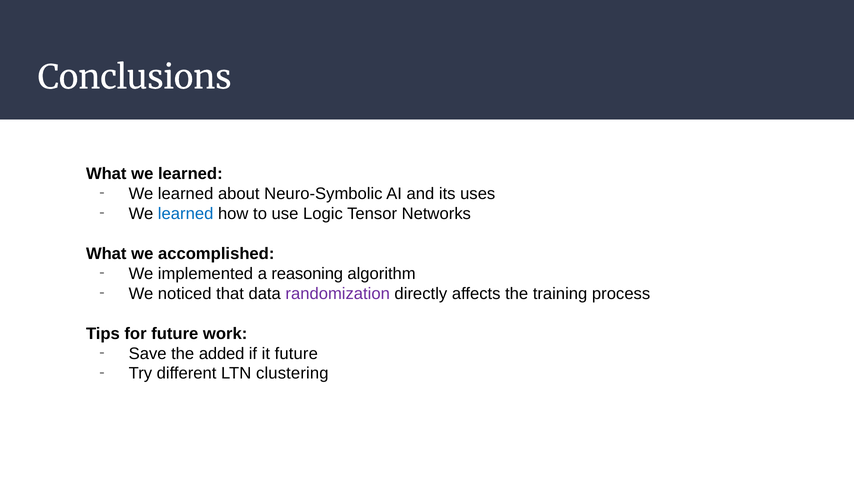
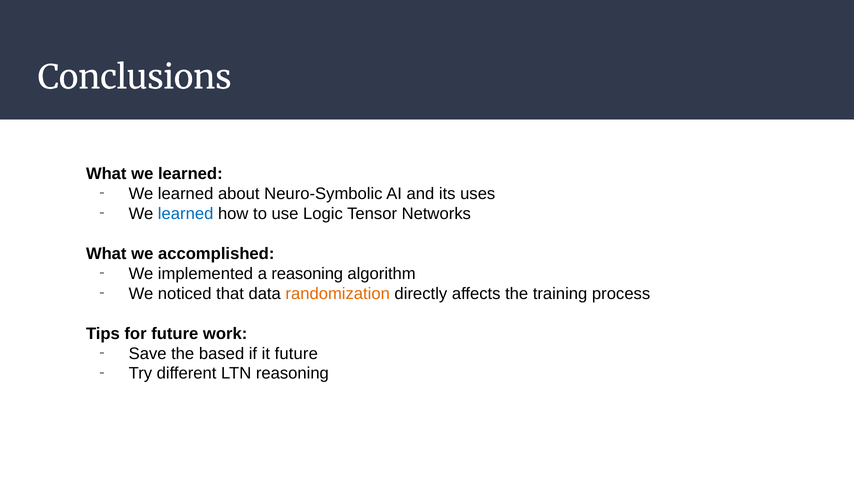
randomization colour: purple -> orange (338, 293)
added: added -> based (222, 353)
LTN clustering: clustering -> reasoning (292, 373)
